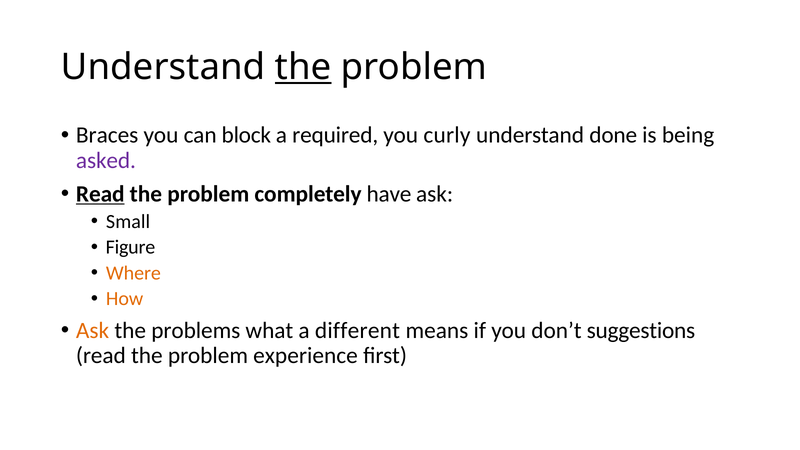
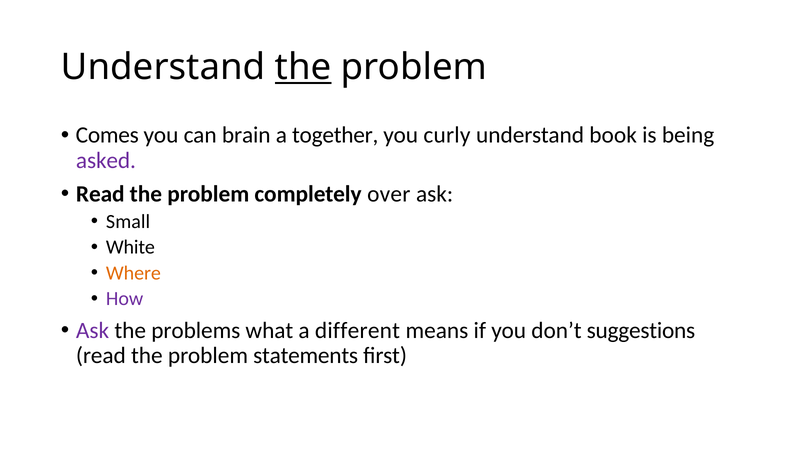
Braces: Braces -> Comes (107, 135)
block: block -> brain (246, 135)
required: required -> together (335, 135)
done: done -> book (613, 135)
Read underline: present -> none (100, 194)
have: have -> over (389, 194)
Figure: Figure -> White (130, 247)
How colour: orange -> purple (125, 299)
Ask colour: orange -> purple (93, 331)
experience: experience -> statements (306, 356)
